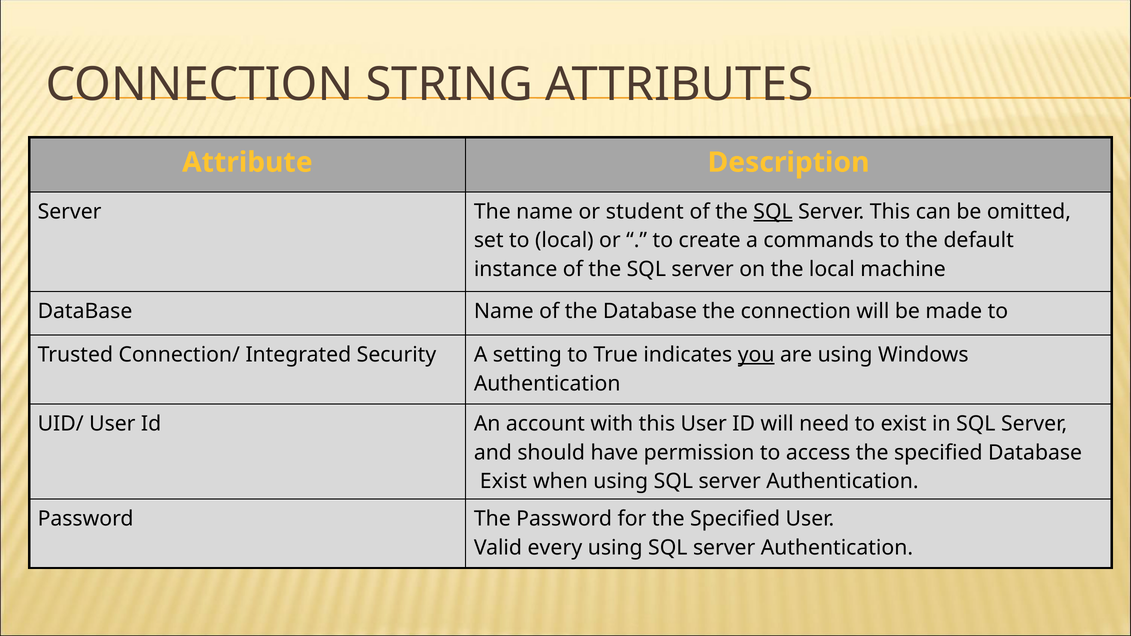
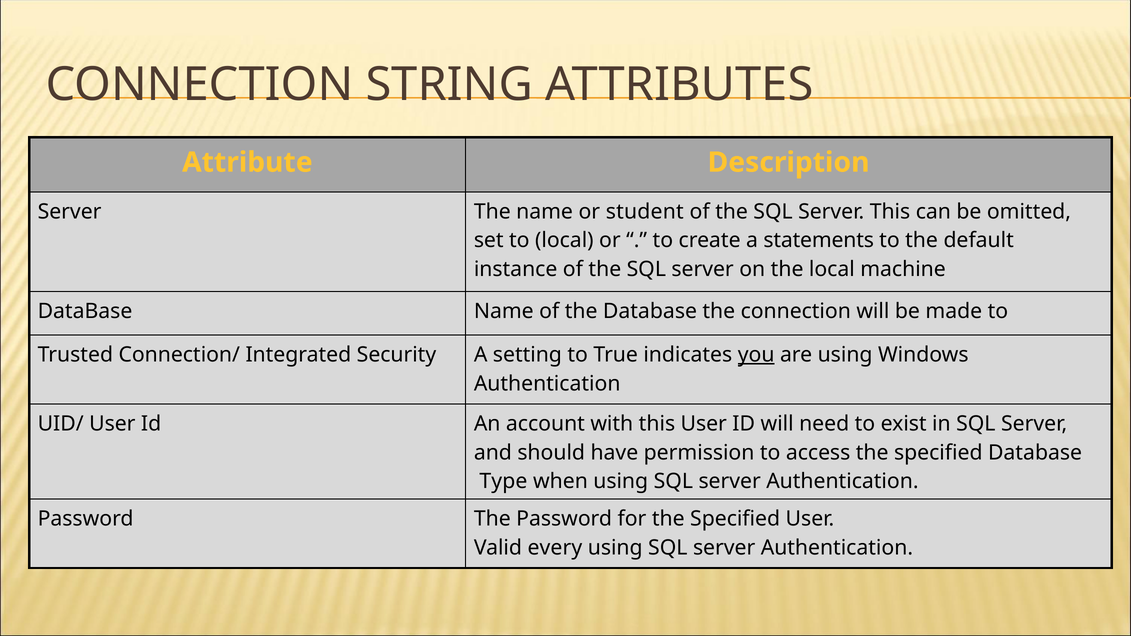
SQL underline: present -> none (773, 212)
commands: commands -> statements (819, 241)
Exist: Exist -> Type (503, 482)
